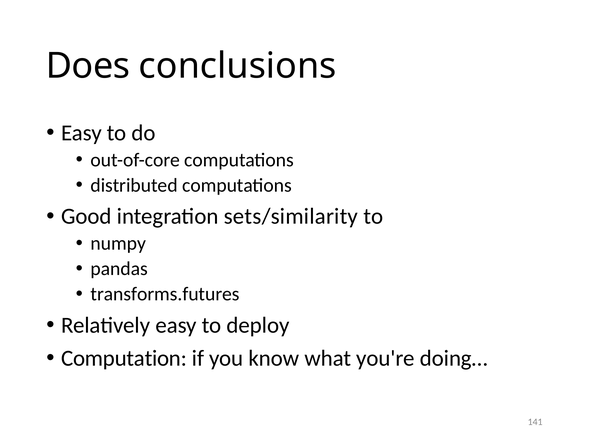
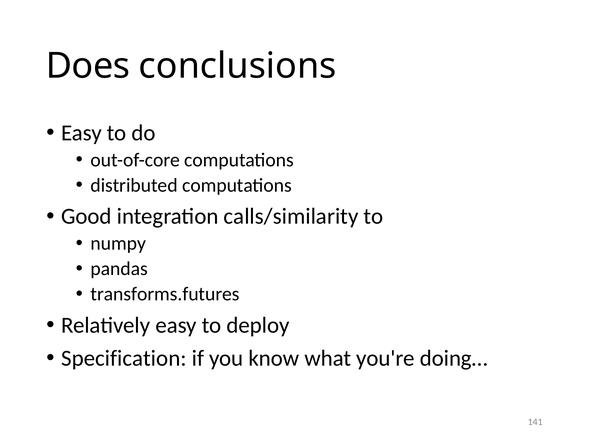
sets/similarity: sets/similarity -> calls/similarity (291, 216)
Computation: Computation -> Specification (124, 358)
